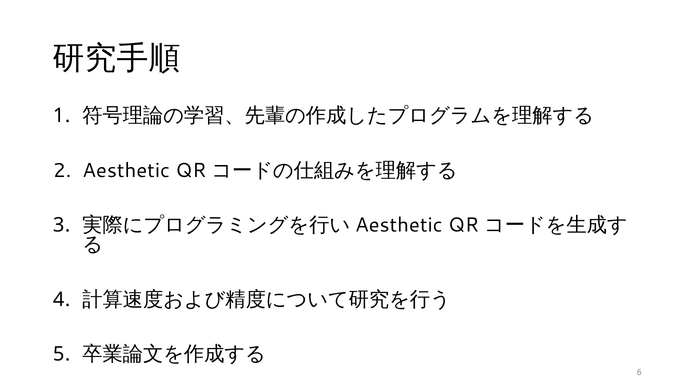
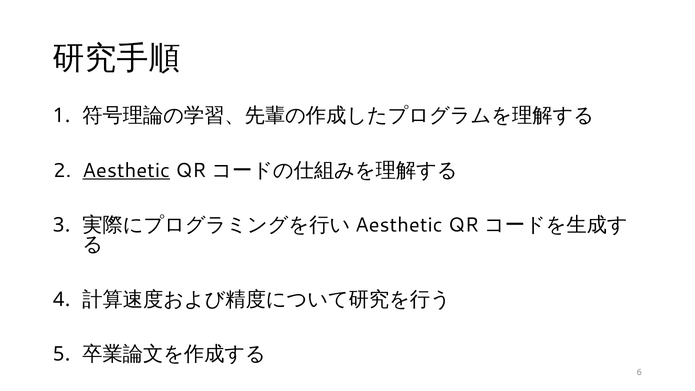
Aesthetic underline: none -> present (126, 170)
